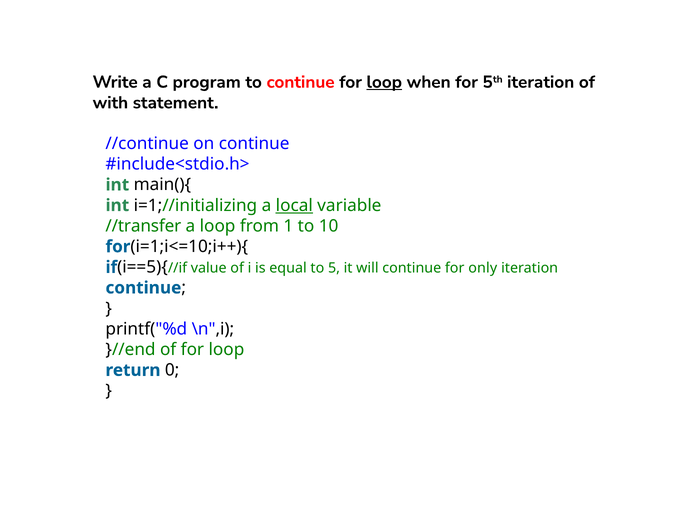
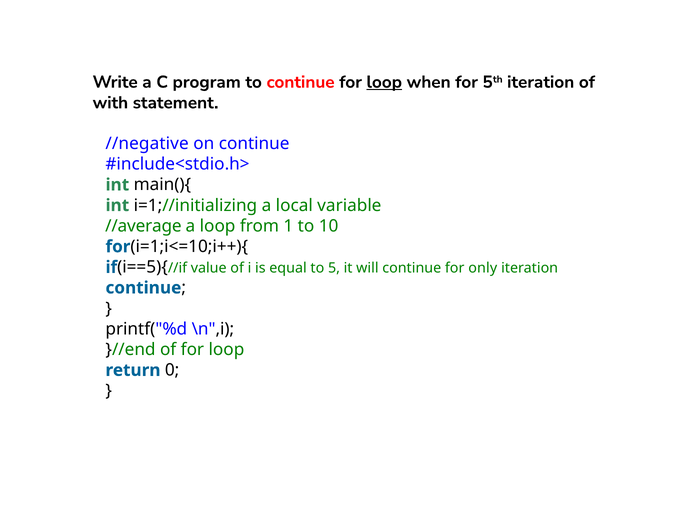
//continue: //continue -> //negative (147, 144)
local underline: present -> none (294, 206)
//transfer: //transfer -> //average (143, 226)
